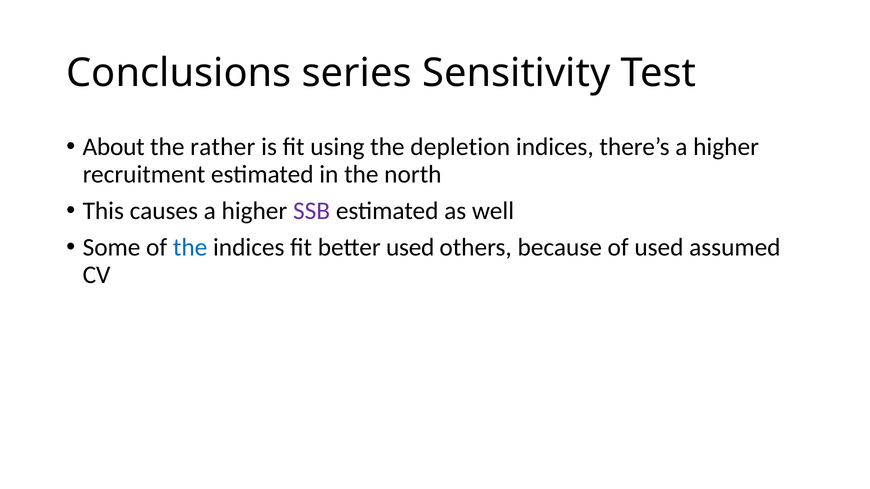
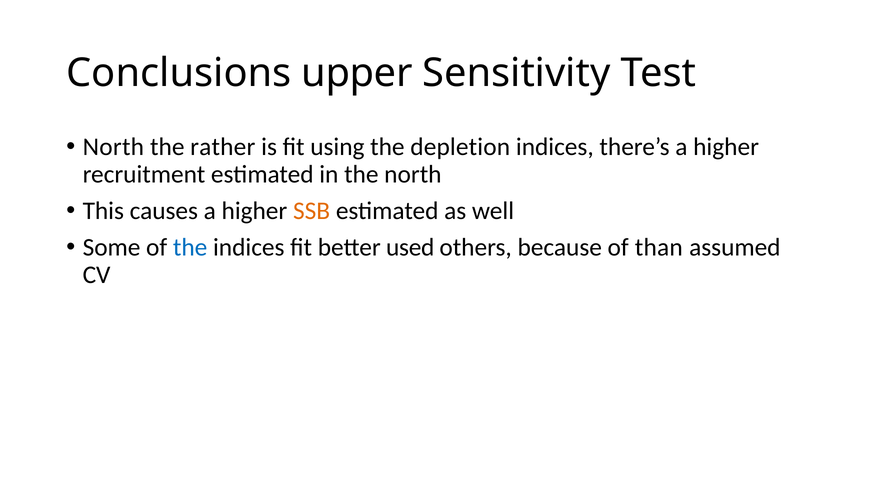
series: series -> upper (357, 73)
About: About -> North (113, 147)
SSB colour: purple -> orange (312, 211)
of used: used -> than (659, 247)
